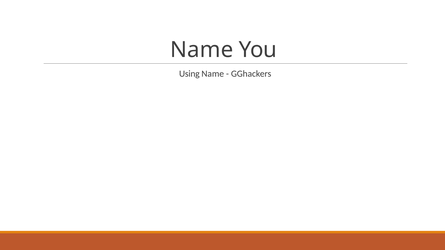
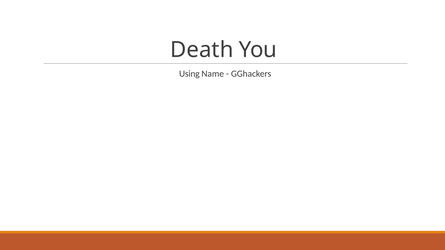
Name: Name -> Death (202, 50)
